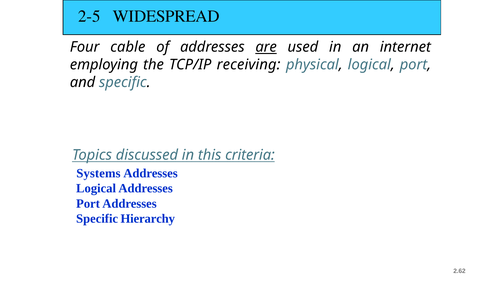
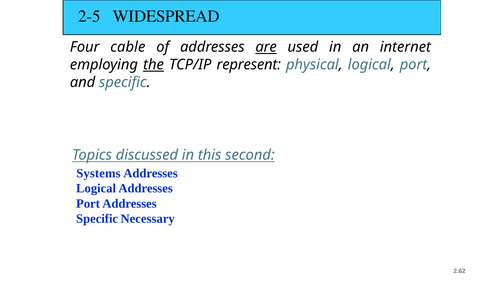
the underline: none -> present (154, 65)
receiving: receiving -> represent (249, 65)
criteria: criteria -> second (250, 155)
Hierarchy: Hierarchy -> Necessary (148, 218)
